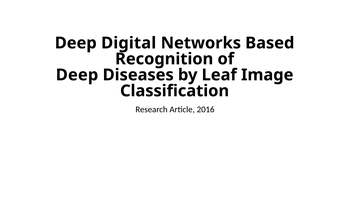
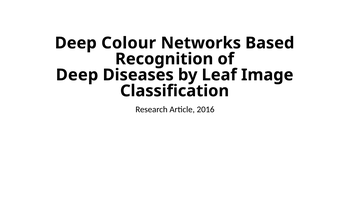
Digital: Digital -> Colour (129, 43)
